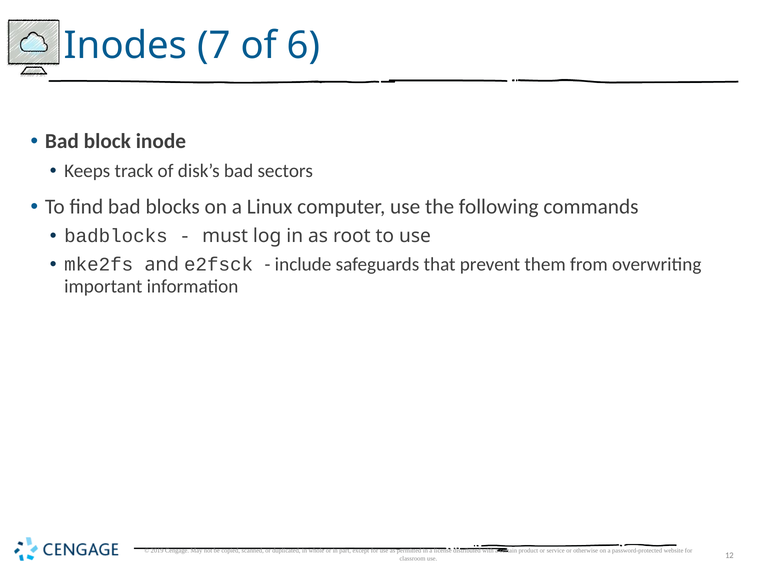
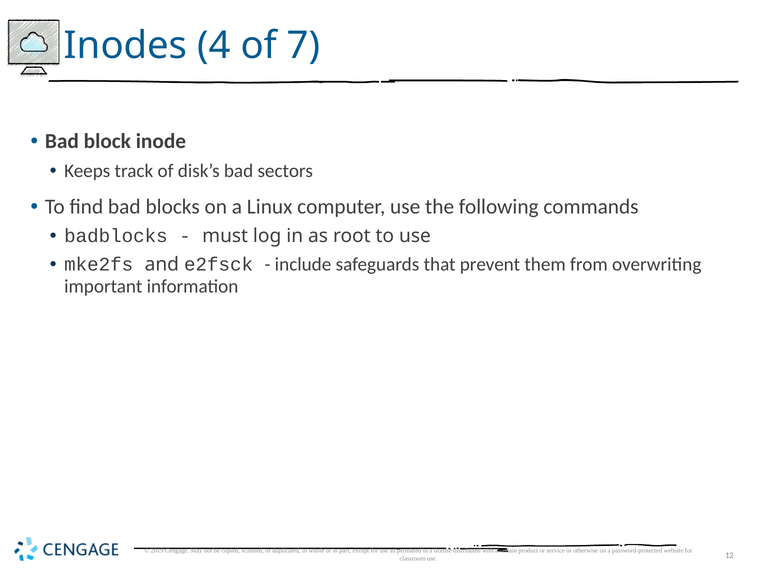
7: 7 -> 4 (214, 46)
6: 6 -> 7 (304, 46)
